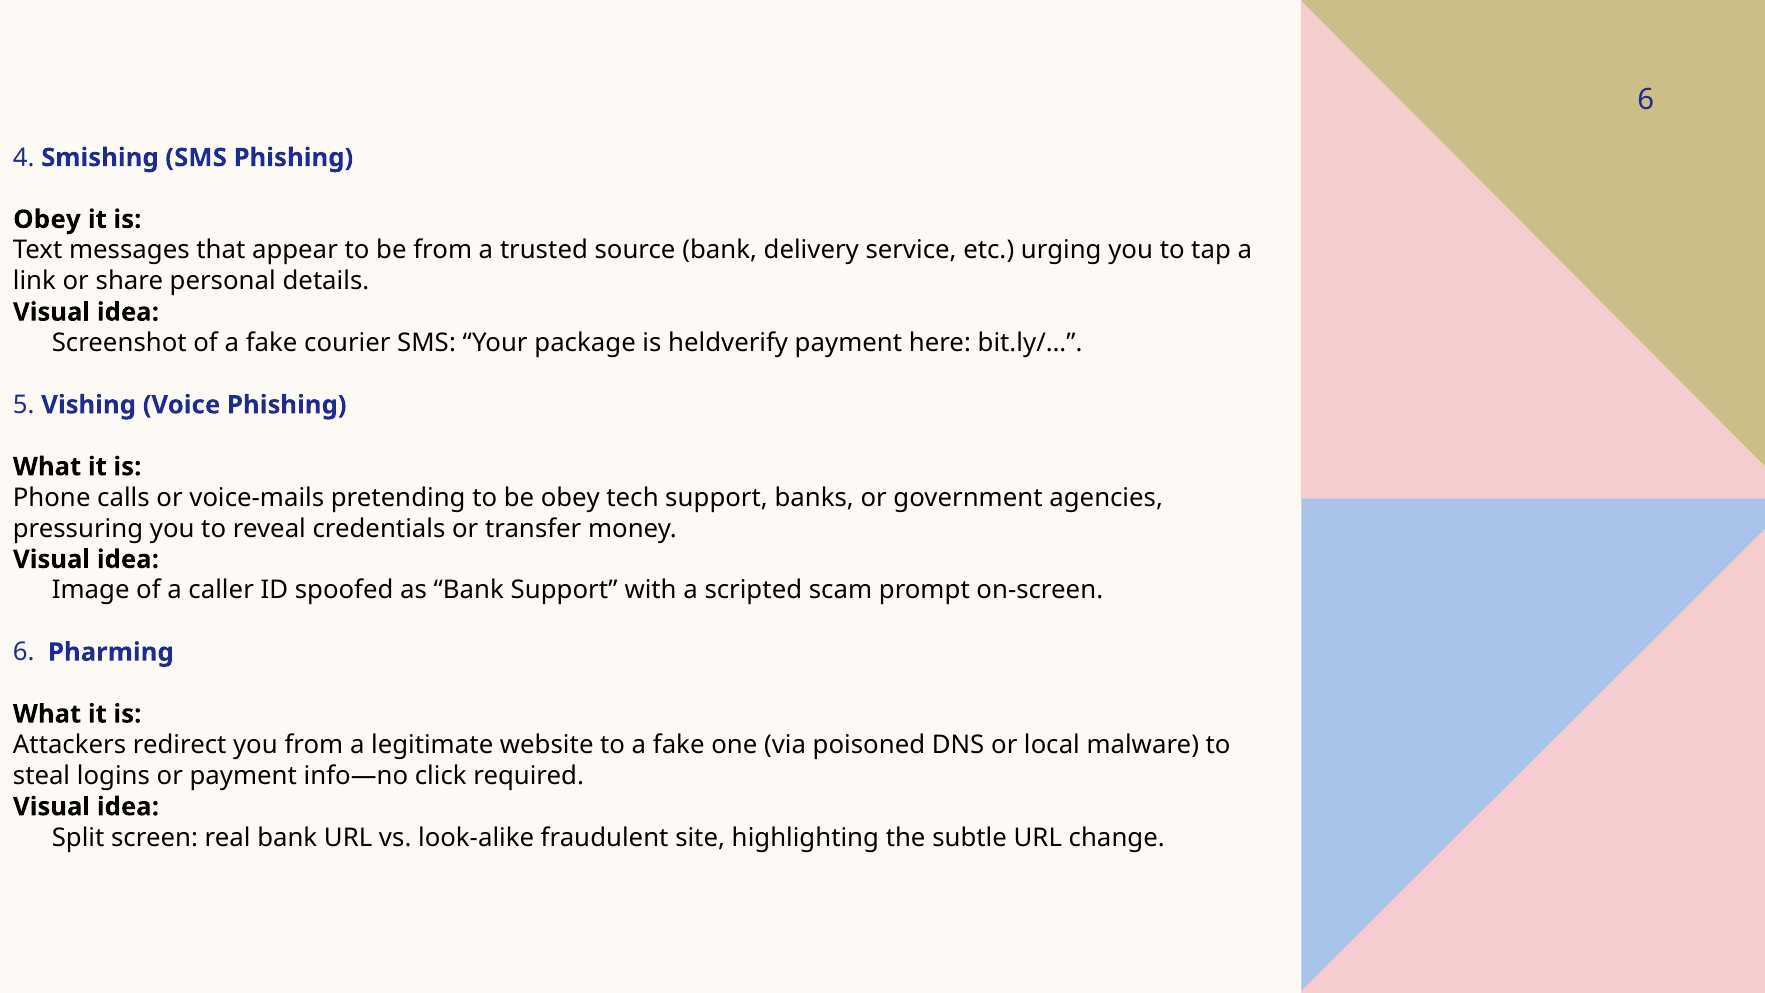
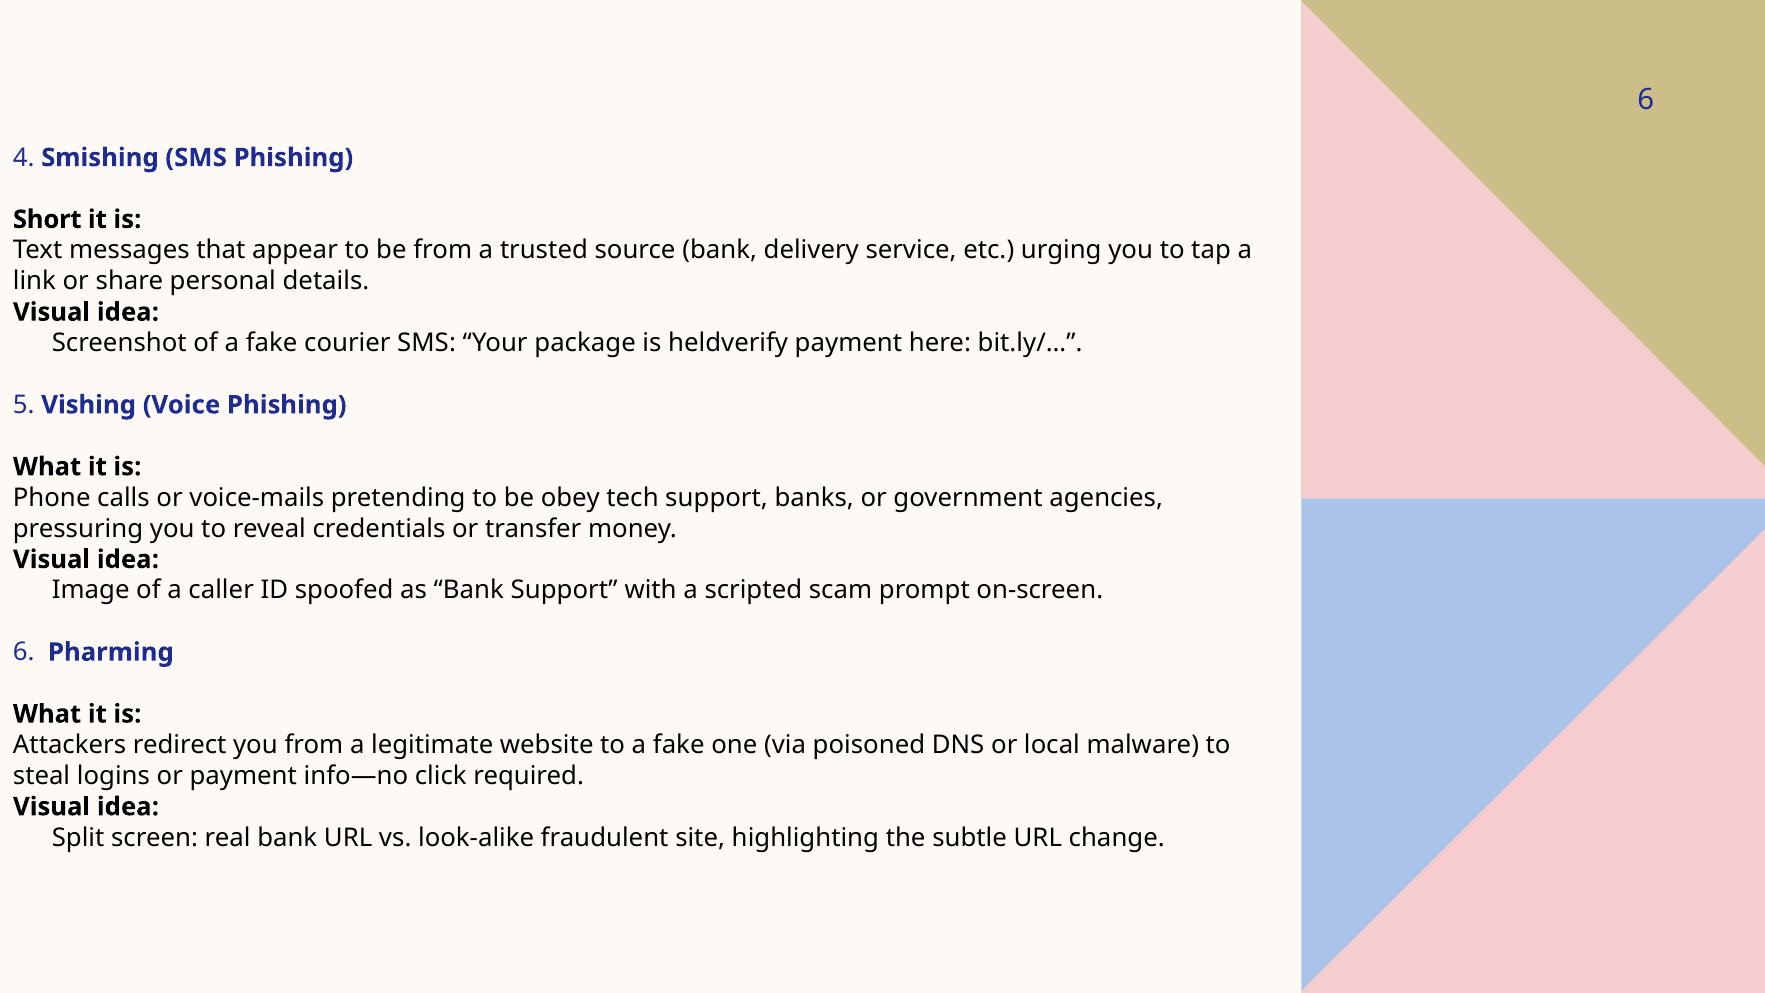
Obey: Obey -> Short (47, 219)
